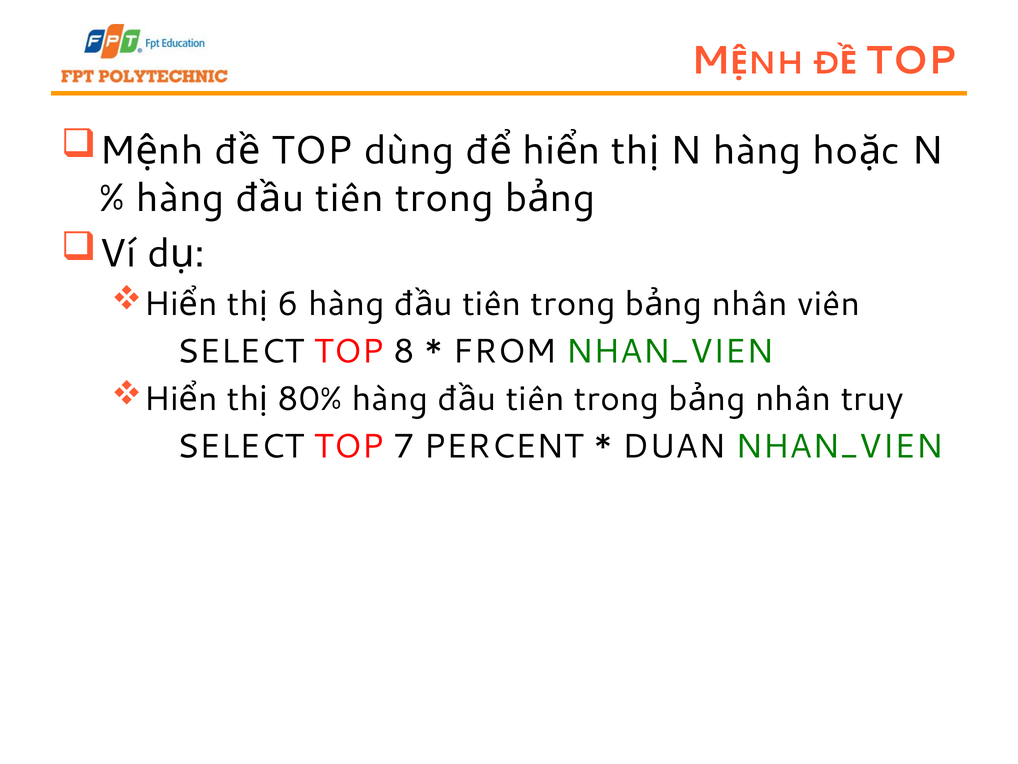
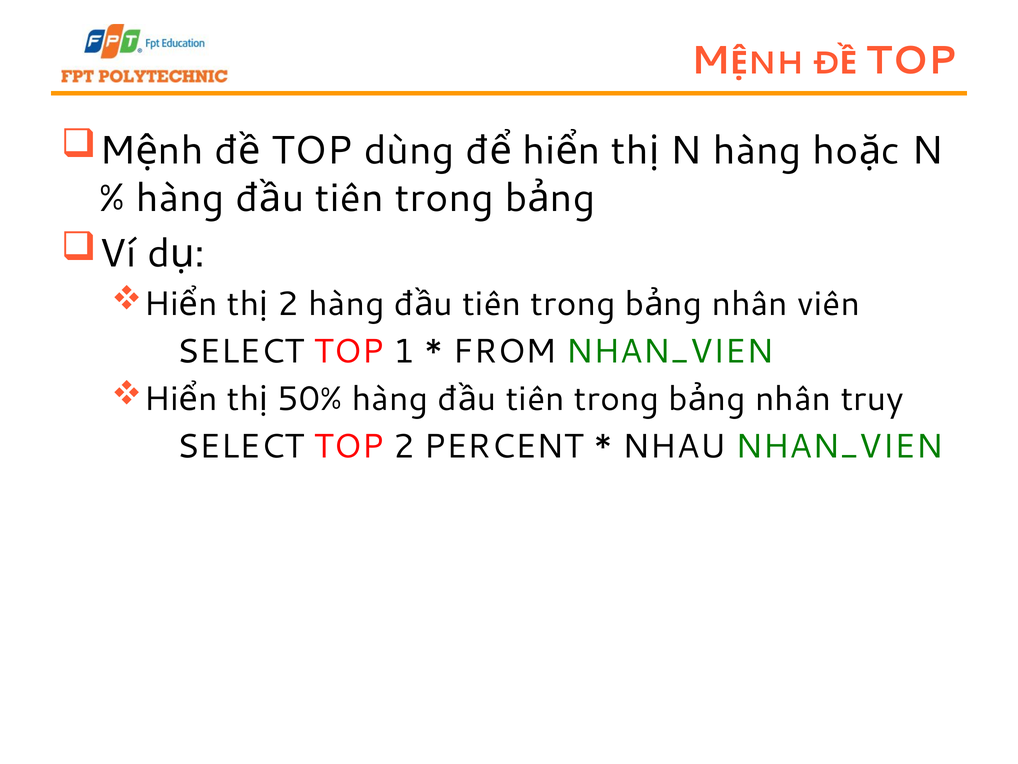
6: 6 -> 2 (288, 304)
8: 8 -> 1 (404, 351)
80%: 80% -> 50% (310, 399)
TOP 7: 7 -> 2 (404, 446)
DUAN: DUAN -> NHAU (674, 446)
